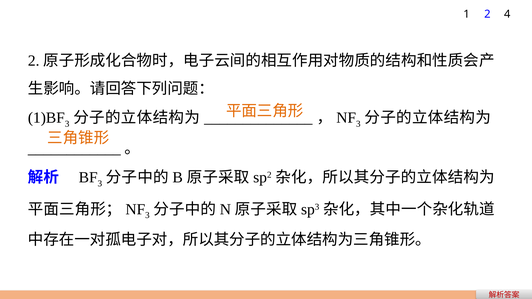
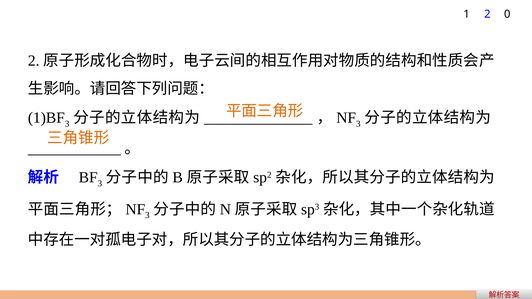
4: 4 -> 0 (507, 14)
